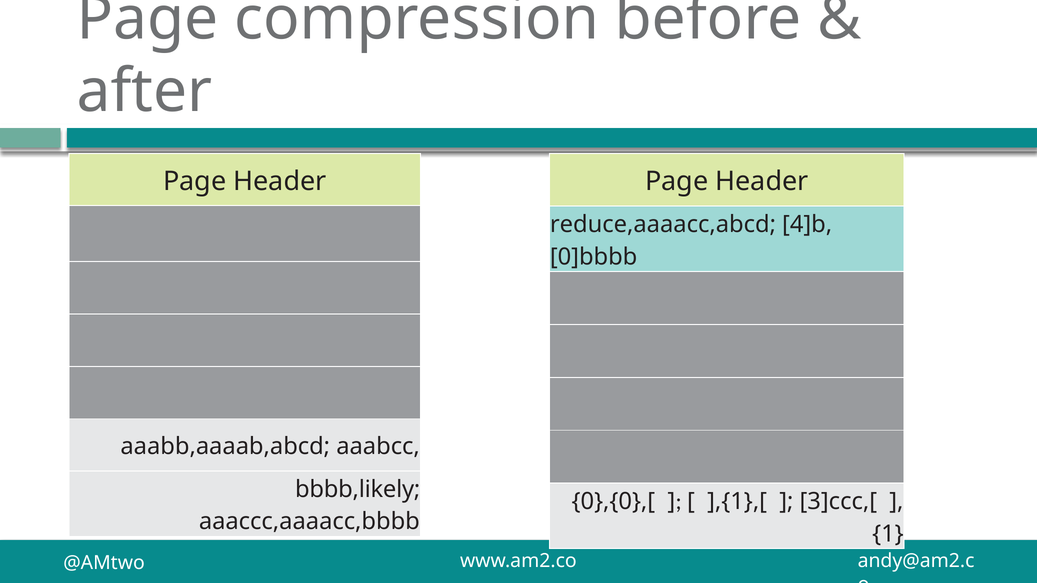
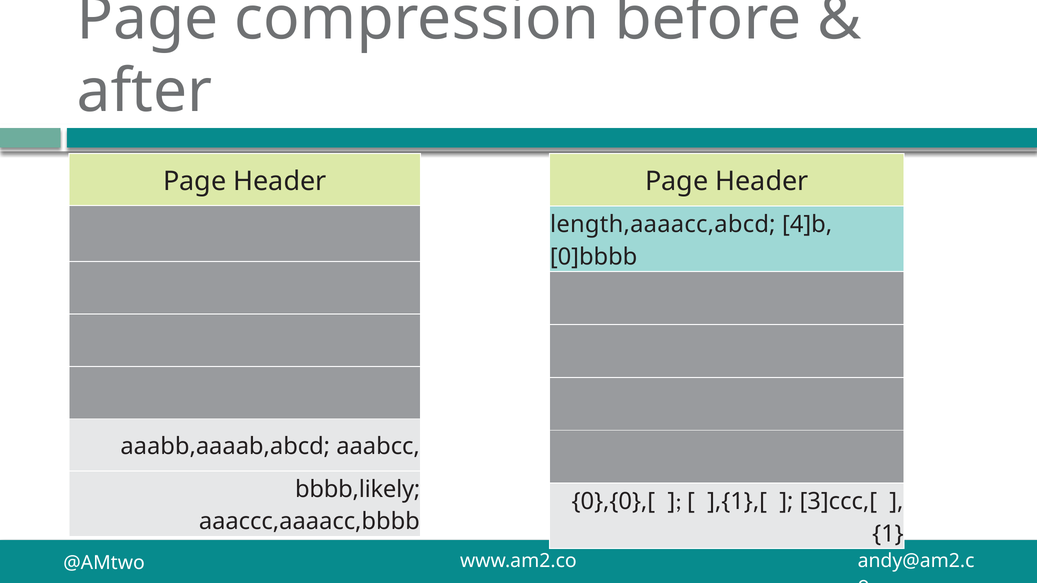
reduce,aaaacc,abcd: reduce,aaaacc,abcd -> length,aaaacc,abcd (663, 224)
